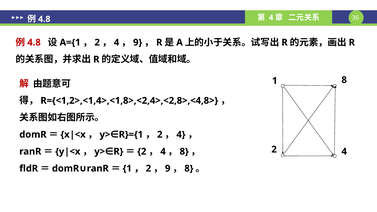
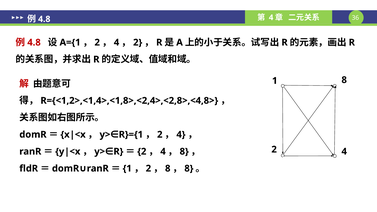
9: 9 -> 2 (138, 42)
9: 9 -> 8 (168, 168)
